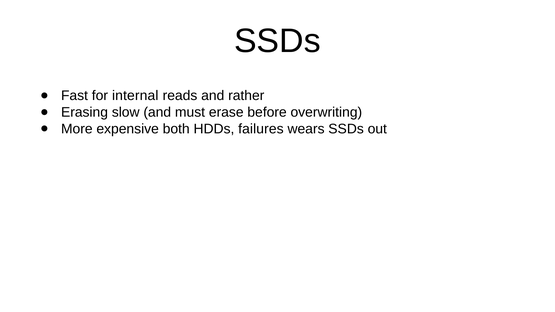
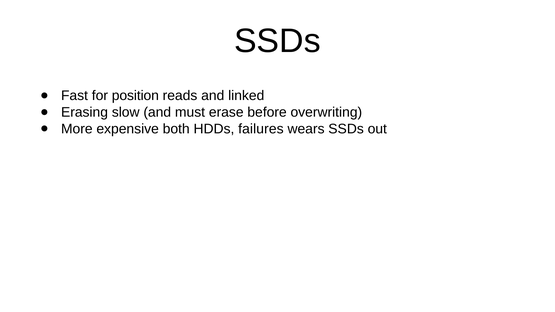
internal: internal -> position (135, 96)
rather: rather -> linked (246, 96)
